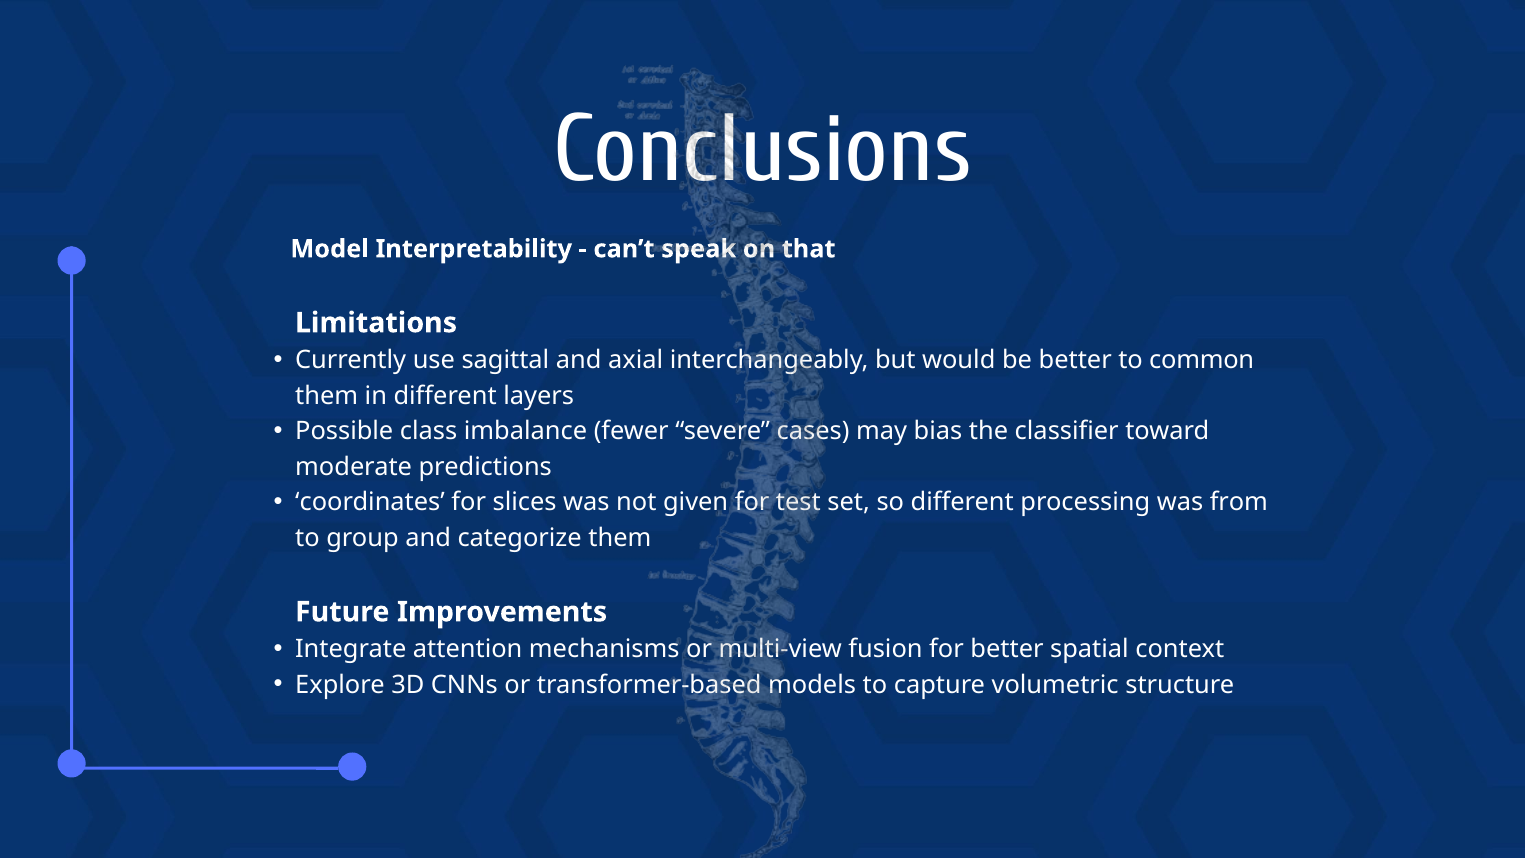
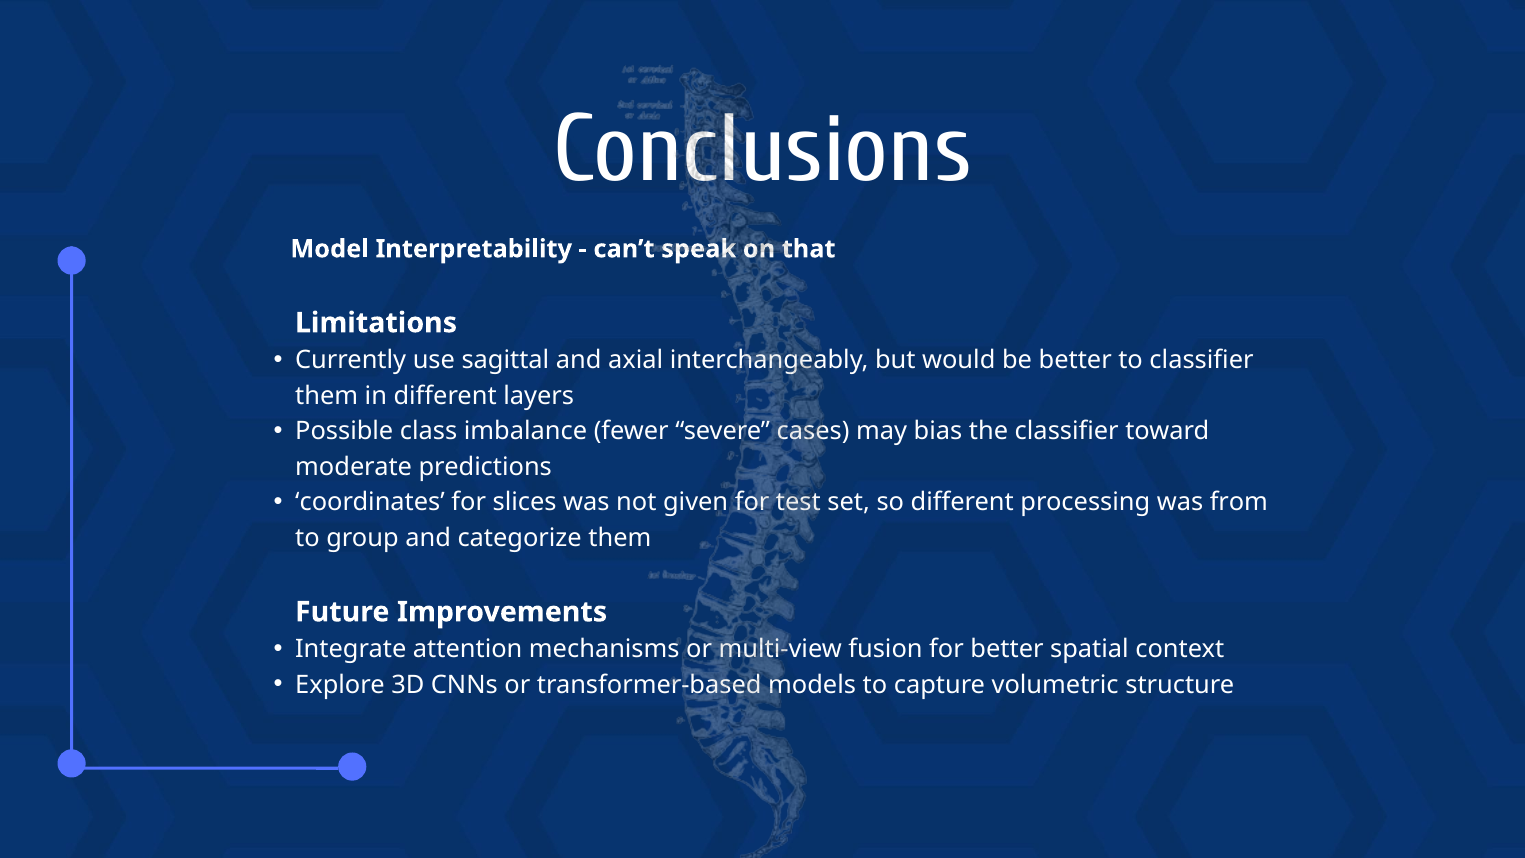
common: common -> classifier (1202, 360)
